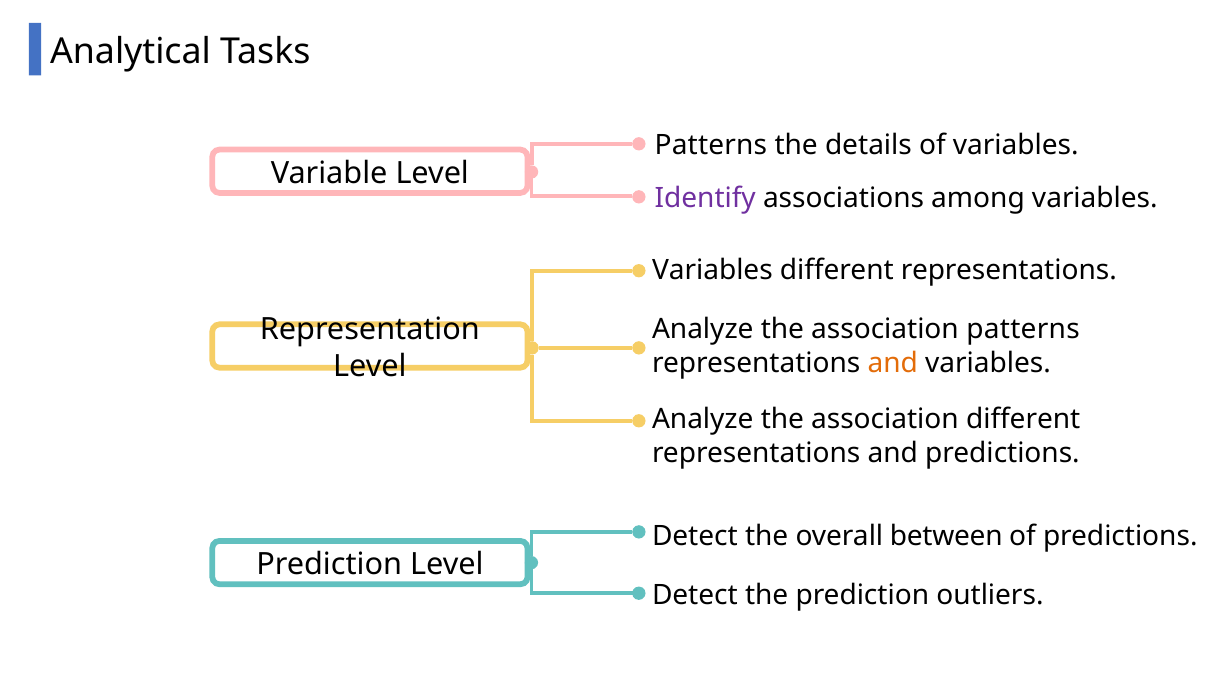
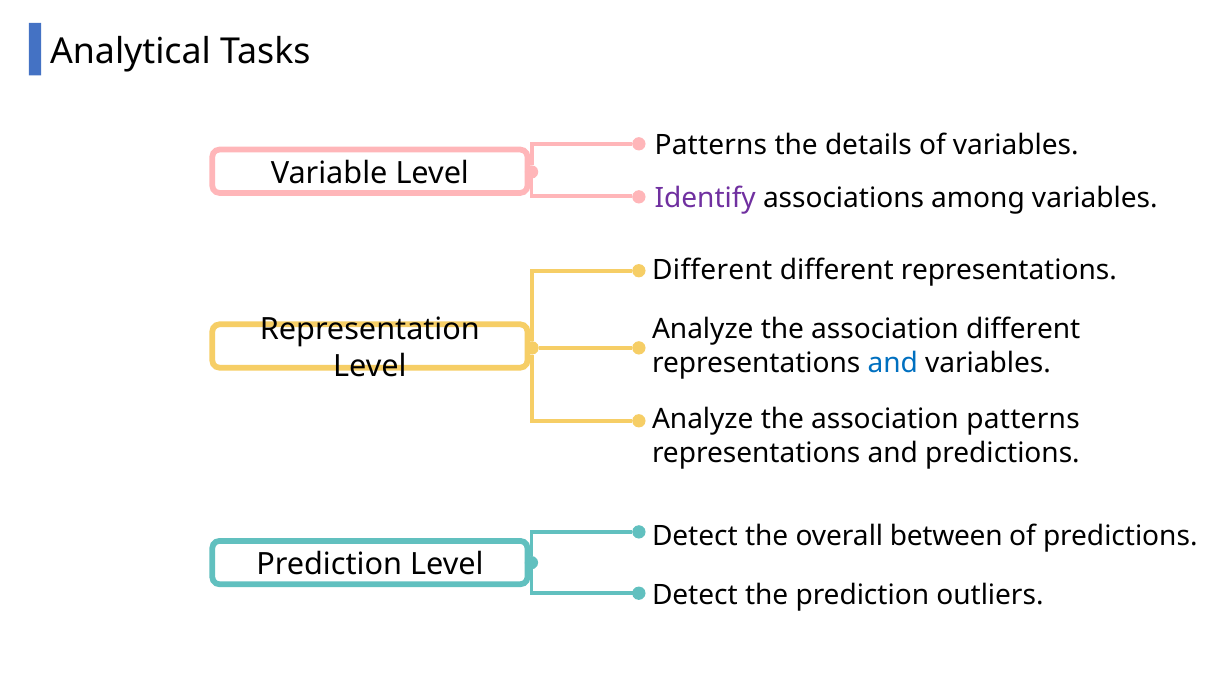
Variables: Variables -> Different (712, 271)
association patterns: patterns -> different (1023, 330)
and colour: orange -> blue (893, 363)
association different: different -> patterns (1023, 420)
